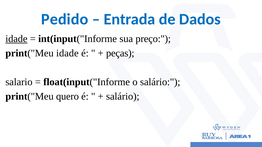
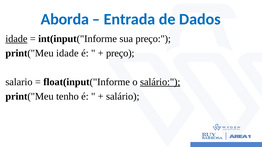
Pedido: Pedido -> Aborda (65, 19)
peças: peças -> preço (120, 53)
salário underline: none -> present (160, 82)
quero: quero -> tenho (67, 97)
